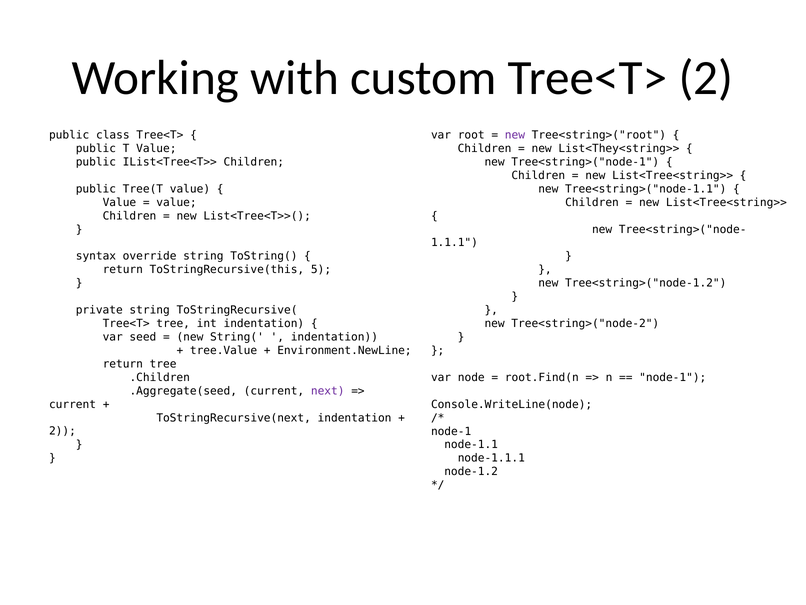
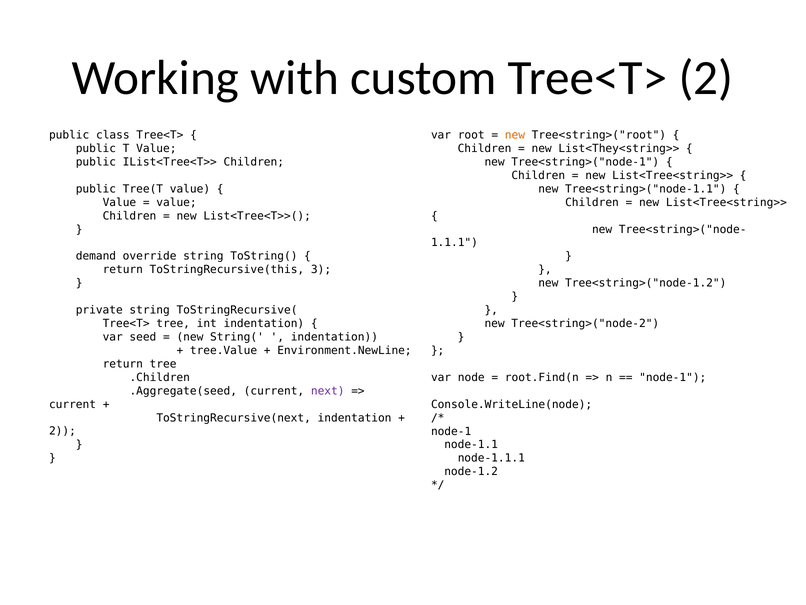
new colour: purple -> orange (515, 135)
syntax: syntax -> demand (96, 256)
5: 5 -> 3 (321, 269)
